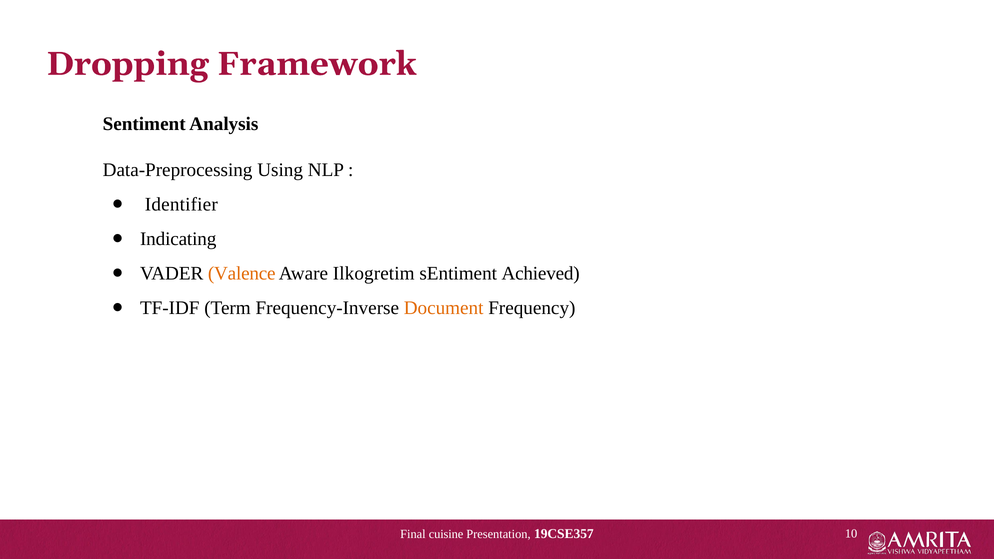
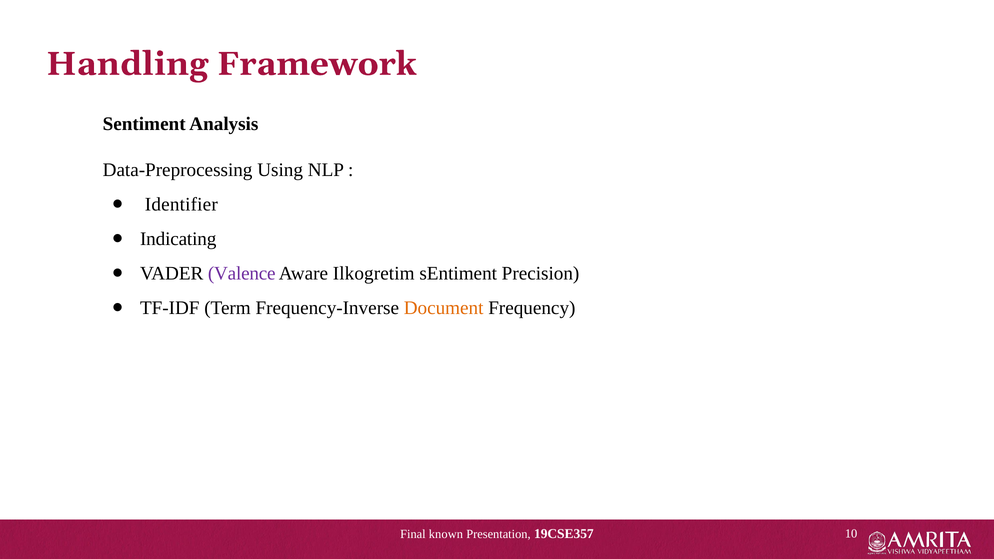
Dropping: Dropping -> Handling (127, 64)
Valence colour: orange -> purple (242, 273)
Achieved: Achieved -> Precision (541, 273)
cuisine: cuisine -> known (446, 534)
